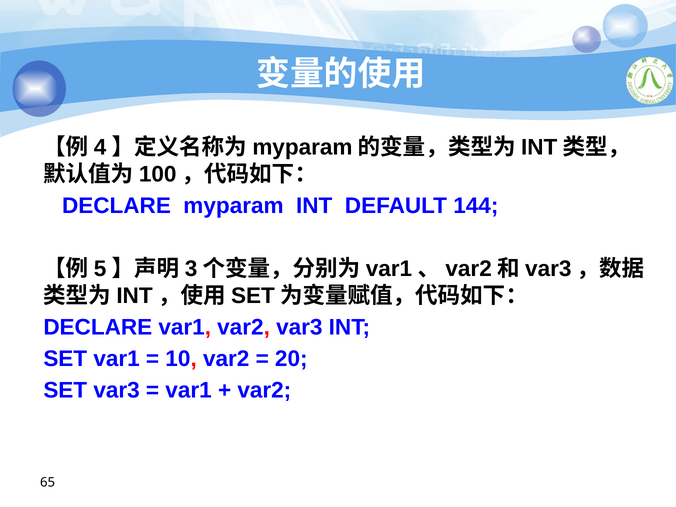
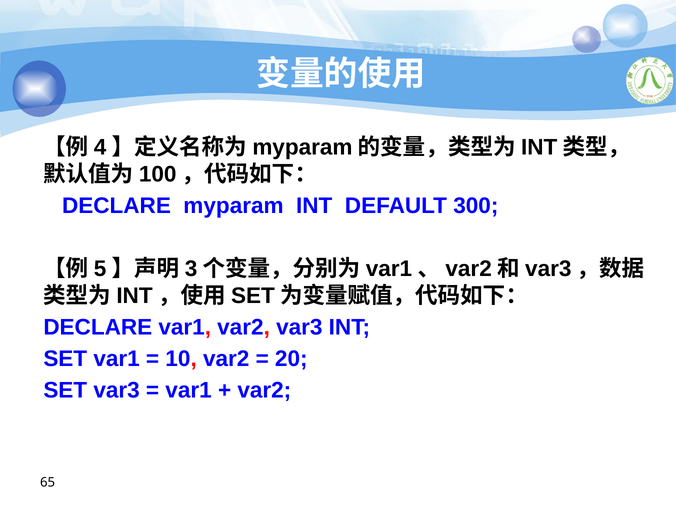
144: 144 -> 300 (476, 206)
